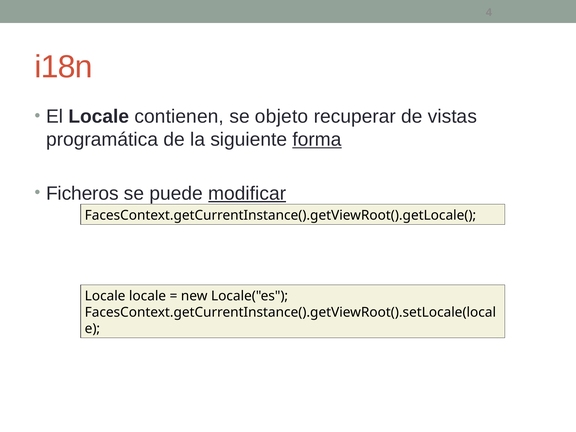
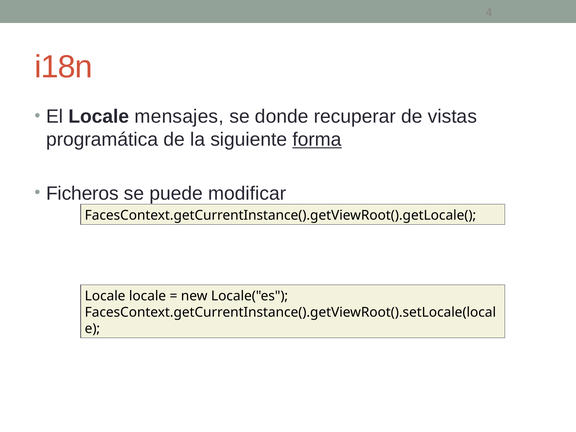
contienen: contienen -> mensajes (179, 117)
objeto: objeto -> donde (282, 117)
modificar underline: present -> none (247, 193)
